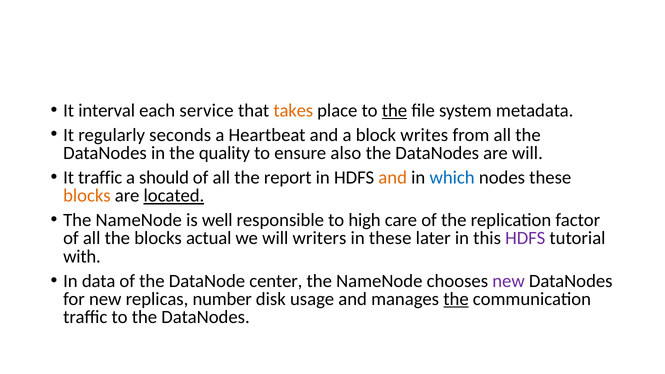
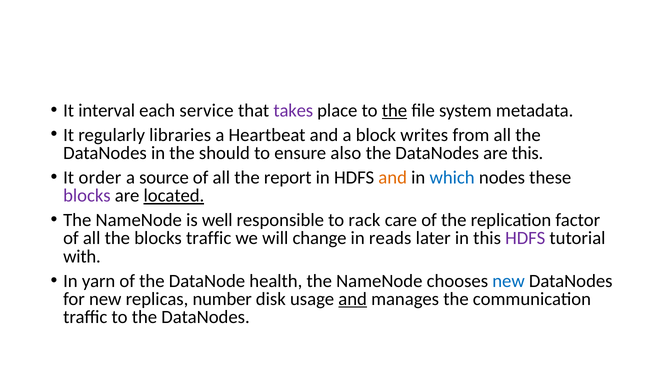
takes colour: orange -> purple (293, 110)
seconds: seconds -> libraries (180, 135)
quality: quality -> should (224, 153)
are will: will -> this (528, 153)
It traffic: traffic -> order (100, 177)
should: should -> source (164, 177)
blocks colour: orange -> purple (87, 196)
high: high -> rack (364, 220)
blocks actual: actual -> traffic (209, 238)
writers: writers -> change (320, 238)
in these: these -> reads (390, 238)
data: data -> yarn (99, 281)
center: center -> health (276, 281)
new colour: purple -> blue (509, 281)
and underline: none -> present (353, 299)
the underline: present -> none (456, 299)
